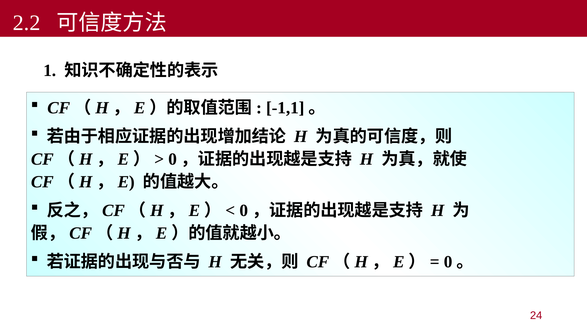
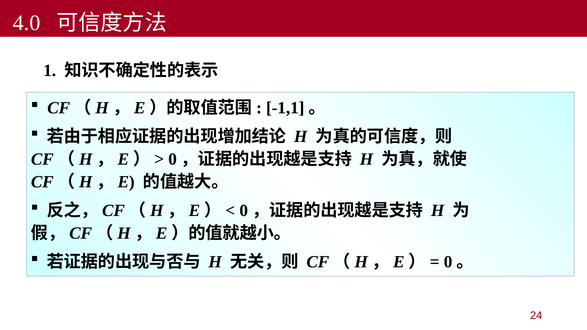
2.2: 2.2 -> 4.0 (27, 23)
